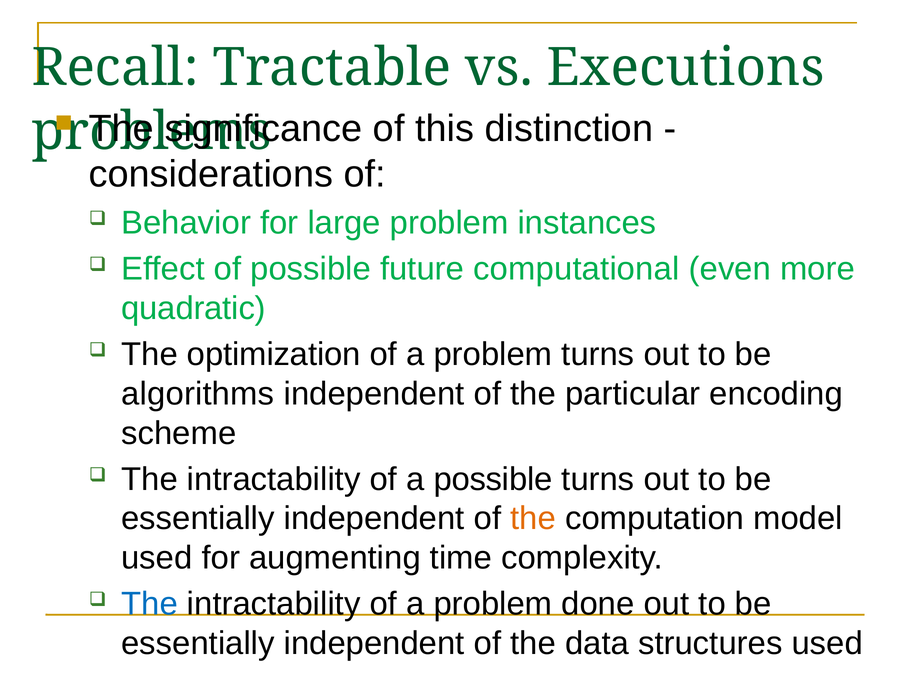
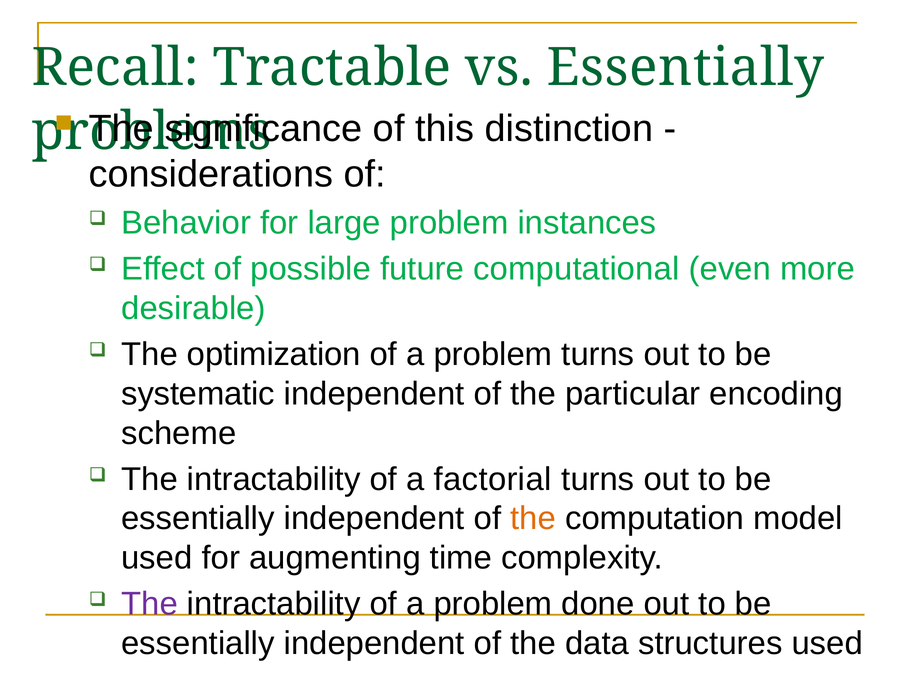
vs Executions: Executions -> Essentially (686, 68)
quadratic: quadratic -> desirable (193, 308)
algorithms: algorithms -> systematic (198, 393)
a possible: possible -> factorial (493, 479)
The colour: blue -> purple (150, 604)
